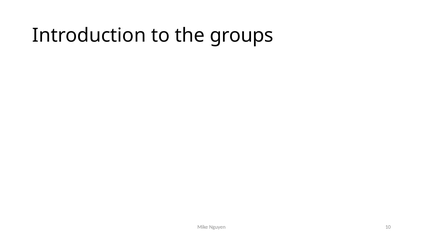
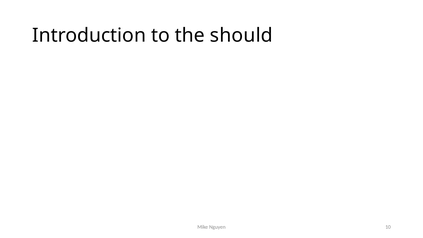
groups: groups -> should (241, 36)
